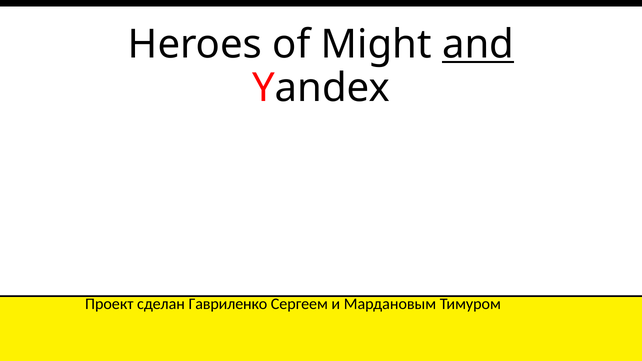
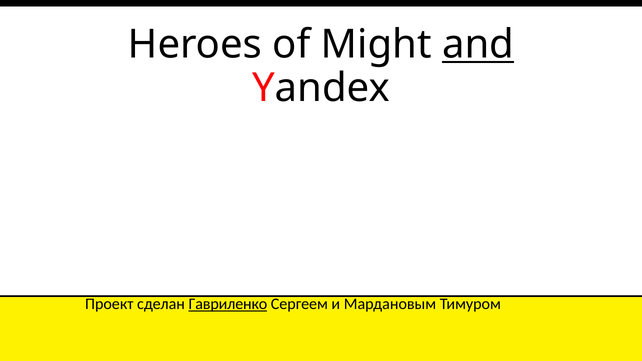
Гавриленко underline: none -> present (228, 304)
